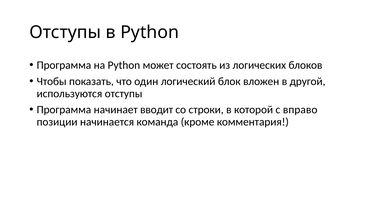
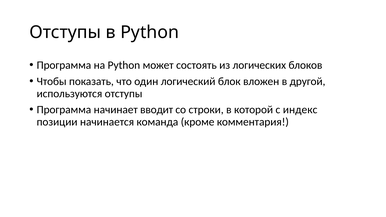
вправо: вправо -> индекс (300, 110)
